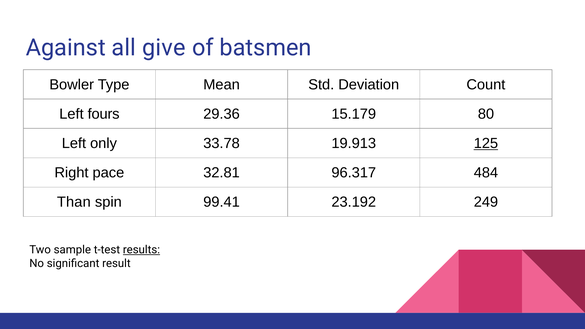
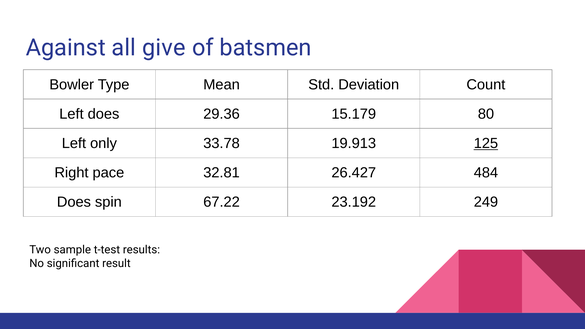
Left fours: fours -> does (104, 114)
96.317: 96.317 -> 26.427 (354, 173)
Than: Than -> Does (74, 202)
99.41: 99.41 -> 67.22 (222, 202)
results underline: present -> none (141, 250)
